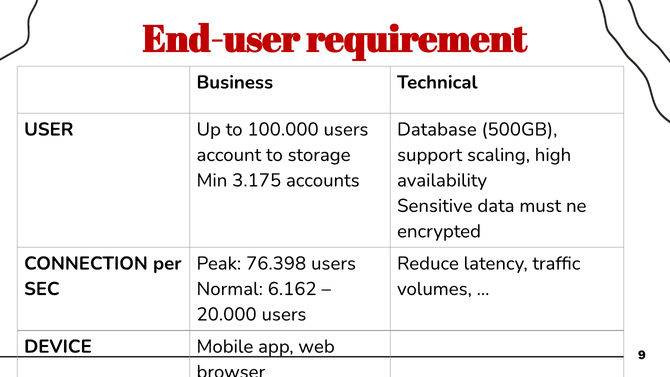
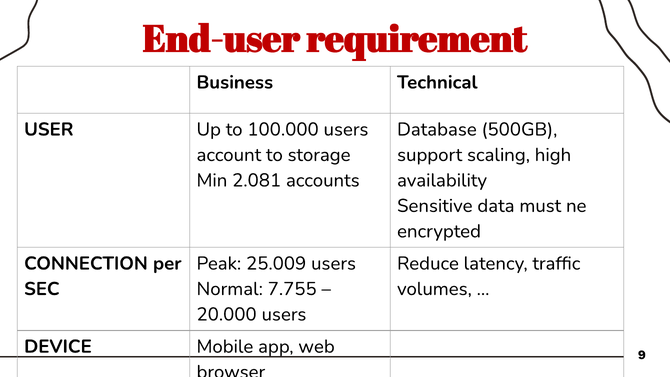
3.175: 3.175 -> 2.081 (257, 180)
76.398: 76.398 -> 25.009 (276, 263)
6.162: 6.162 -> 7.755 (292, 289)
